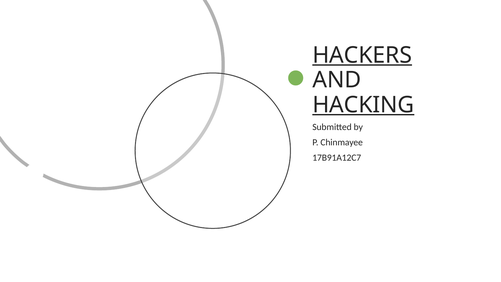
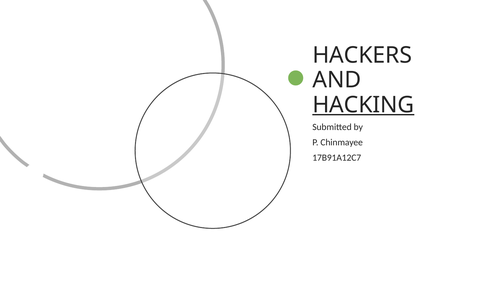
HACKERS underline: present -> none (362, 55)
